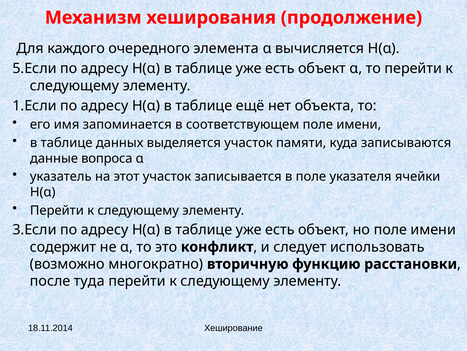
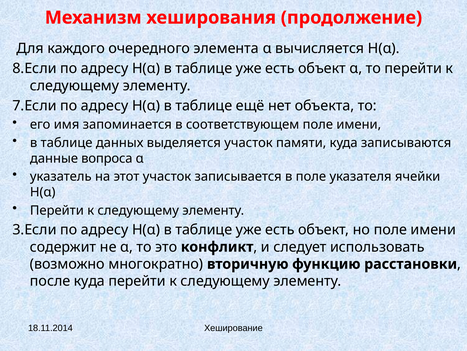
5.Если: 5.Если -> 8.Если (35, 68)
1.Если: 1.Если -> 7.Если (35, 106)
после туда: туда -> куда (89, 281)
